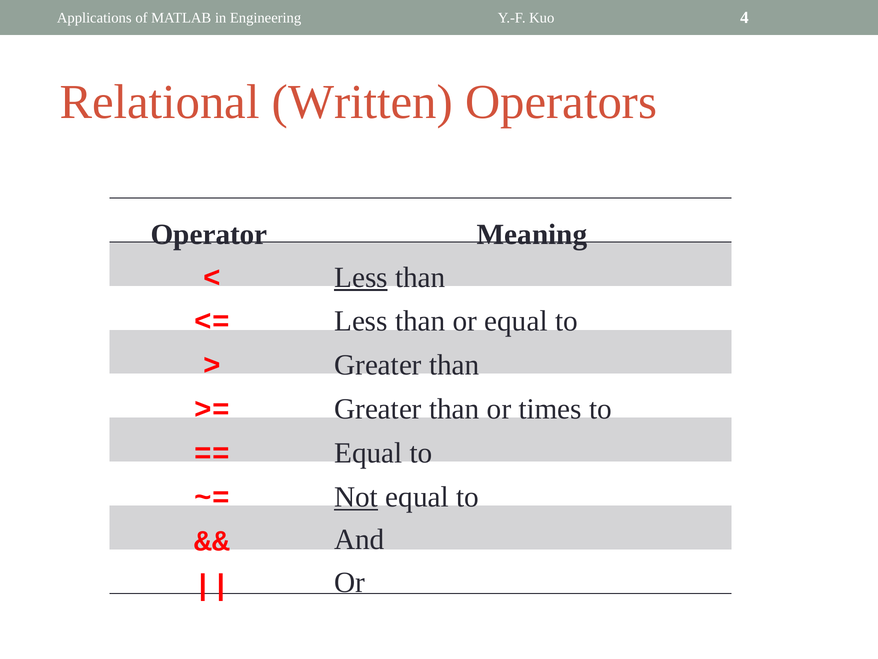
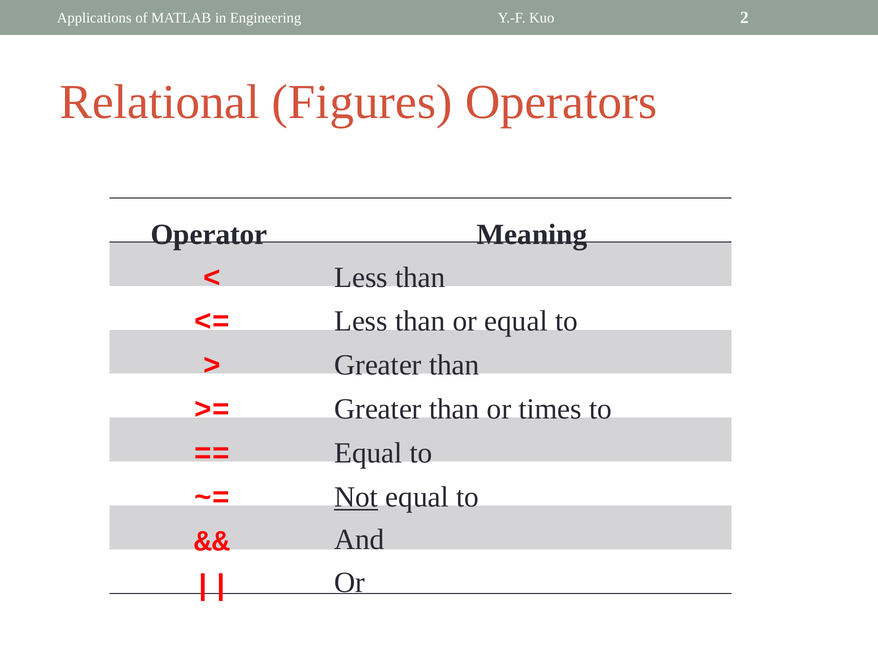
4: 4 -> 2 (744, 18)
Written: Written -> Figures (362, 102)
Less underline: present -> none (361, 277)
